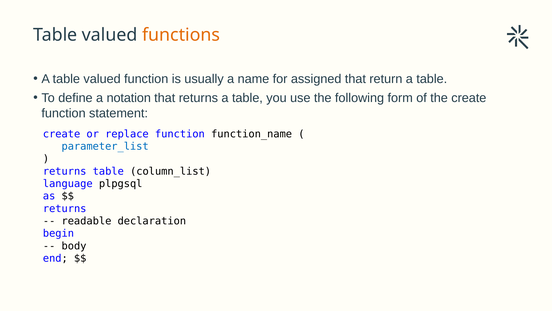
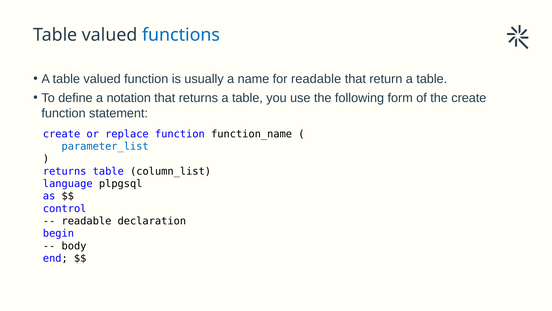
functions colour: orange -> blue (181, 35)
for assigned: assigned -> readable (316, 79)
returns: returns -> control (65, 208)
